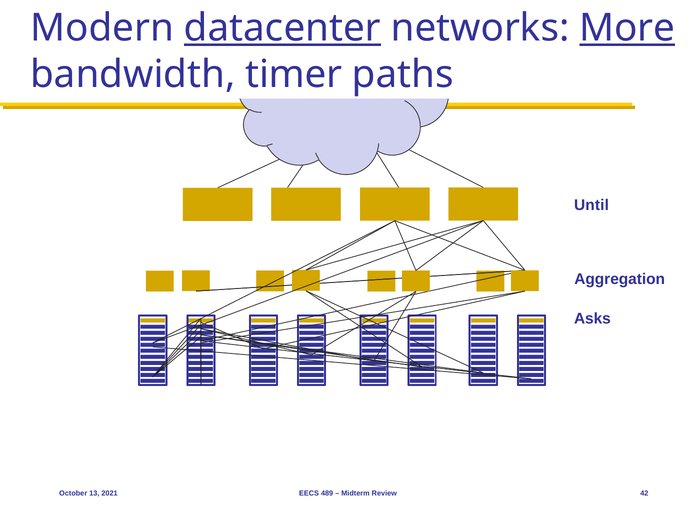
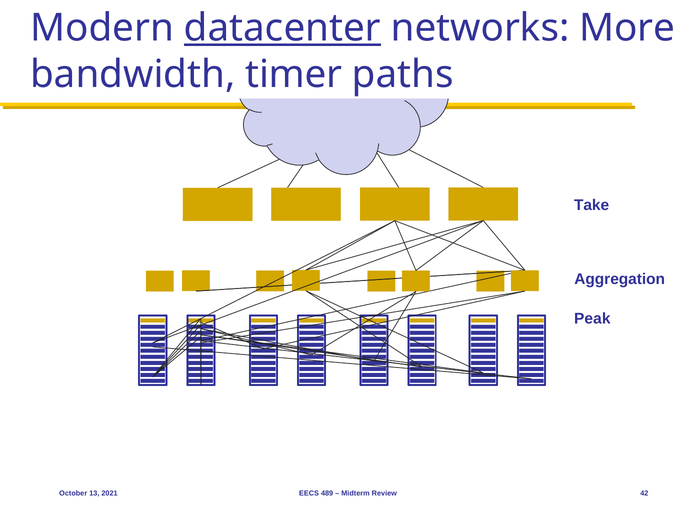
More underline: present -> none (627, 28)
Until: Until -> Take (592, 205)
Asks: Asks -> Peak (592, 319)
